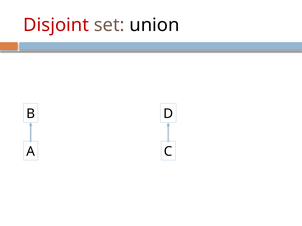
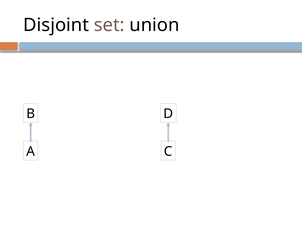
Disjoint colour: red -> black (56, 25)
